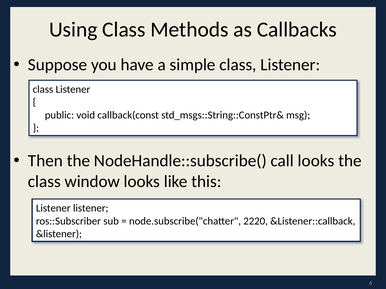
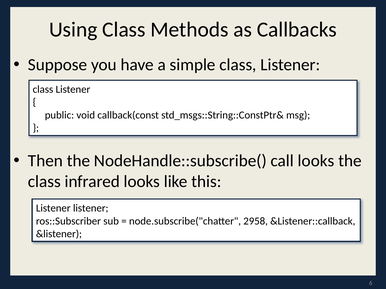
window: window -> infrared (92, 182)
2220: 2220 -> 2958 (256, 221)
